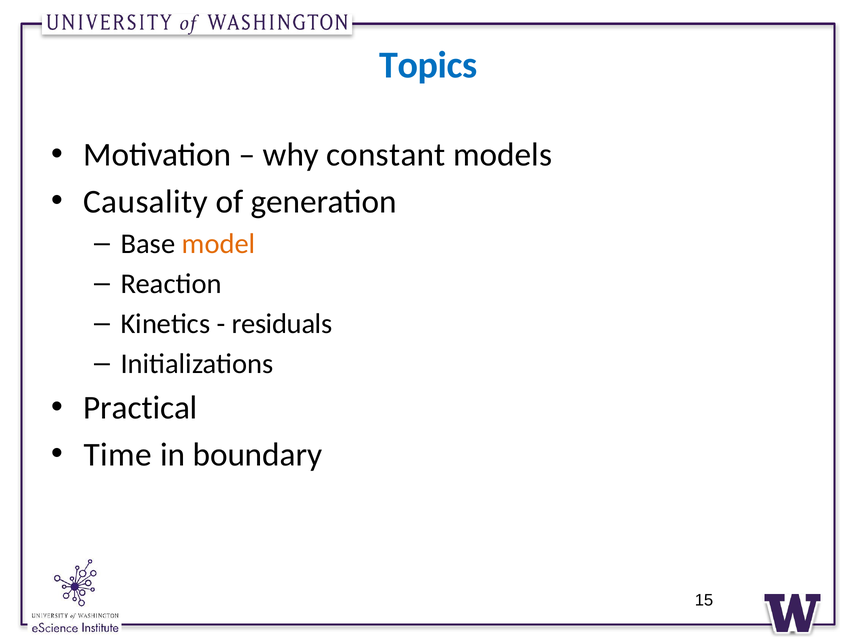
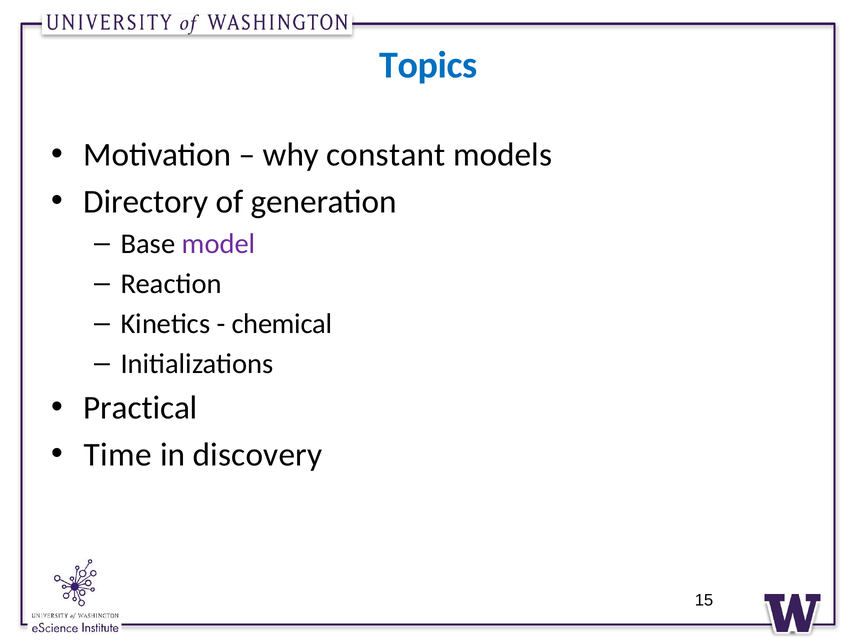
Causality: Causality -> Directory (146, 202)
model colour: orange -> purple (218, 244)
residuals: residuals -> chemical (282, 324)
boundary: boundary -> discovery (257, 455)
